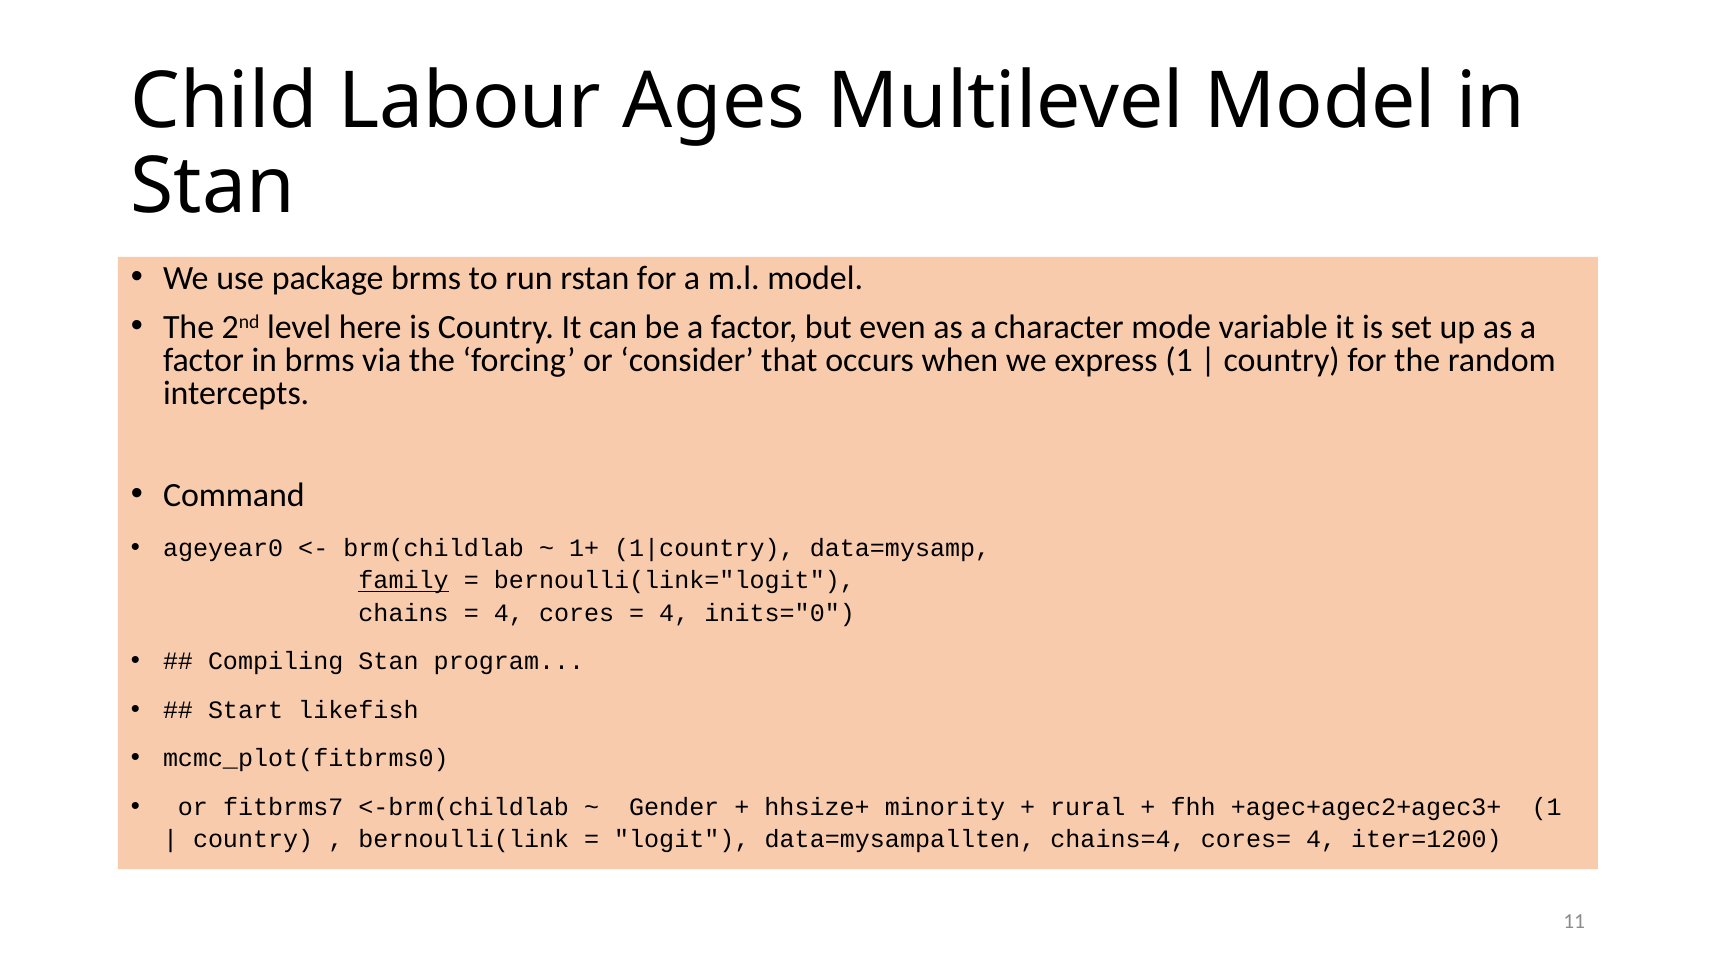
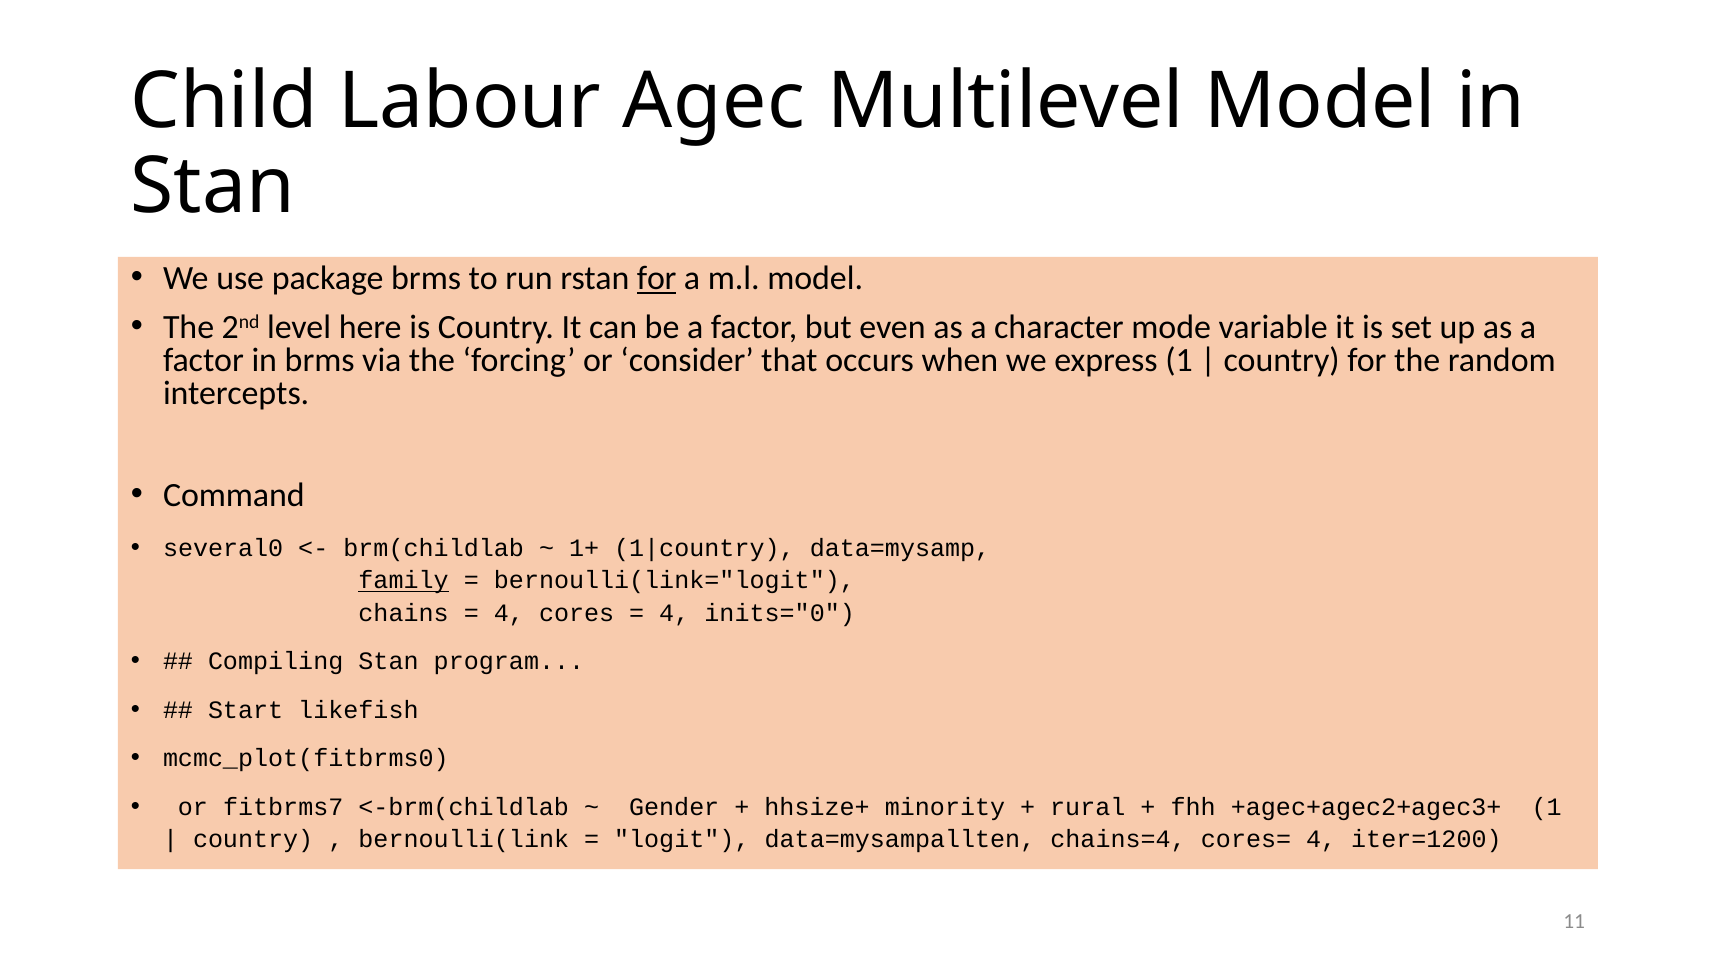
Ages: Ages -> Agec (714, 102)
for underline: none -> present (657, 279)
ageyear0: ageyear0 -> several0 (223, 548)
